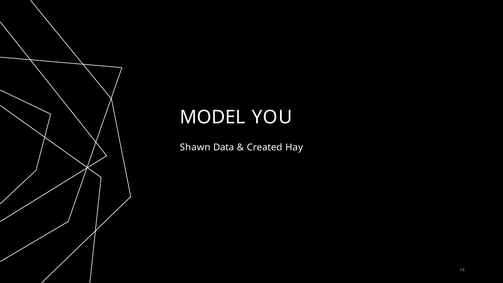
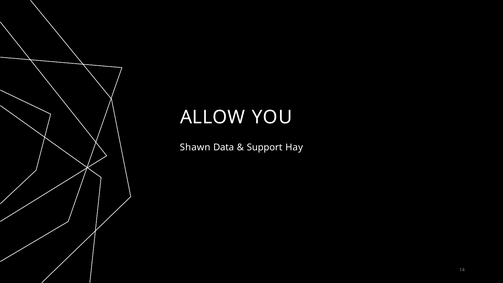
MODEL: MODEL -> ALLOW (212, 117)
Created: Created -> Support (265, 147)
